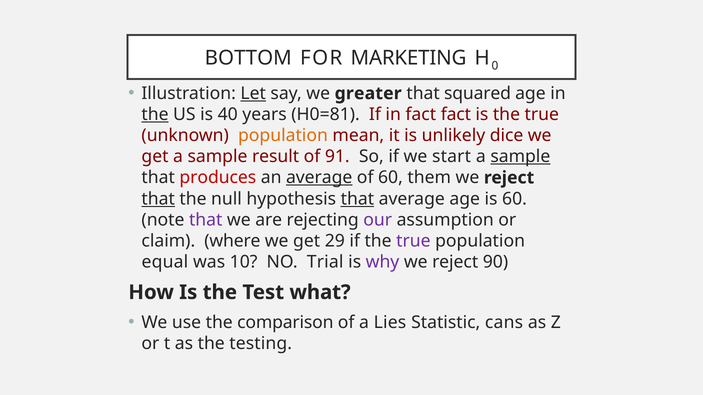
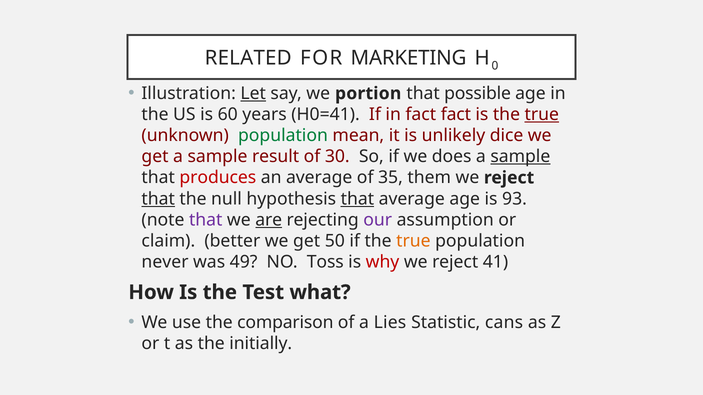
BOTTOM: BOTTOM -> RELATED (248, 58)
greater: greater -> portion (368, 94)
squared: squared -> possible (478, 94)
the underline: present -> none (155, 115)
40: 40 -> 60 (228, 115)
H0=81: H0=81 -> H0=41 (326, 115)
true underline: none -> present (542, 115)
population colour: orange -> green (283, 136)
91: 91 -> 30 (337, 157)
start: start -> does (452, 157)
average underline: present -> none (319, 178)
of 60: 60 -> 35 (390, 178)
is 60: 60 -> 93 (515, 199)
are underline: none -> present (269, 220)
where: where -> better (232, 241)
29: 29 -> 50 (335, 241)
true colour: purple -> orange (413, 241)
equal: equal -> never (165, 262)
10: 10 -> 49 (244, 262)
Trial: Trial -> Toss (325, 262)
why colour: purple -> red (383, 262)
90: 90 -> 41 (495, 262)
testing: testing -> initially (261, 344)
